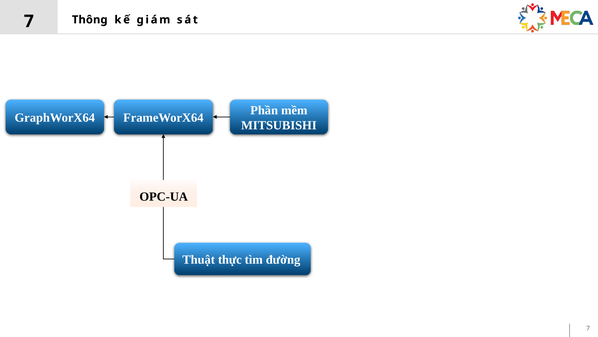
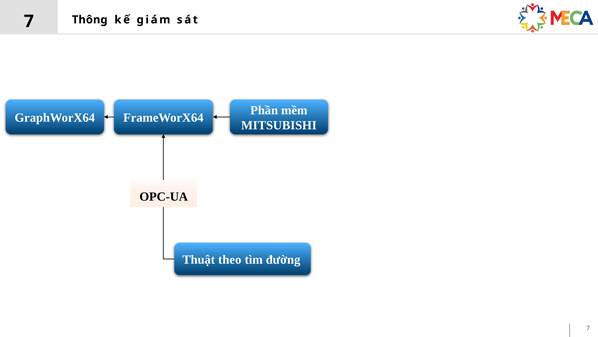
thực: thực -> theo (230, 259)
